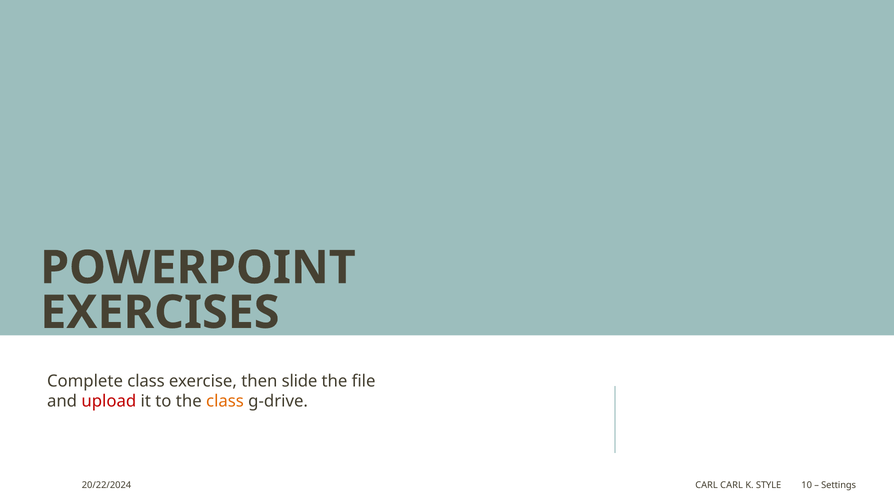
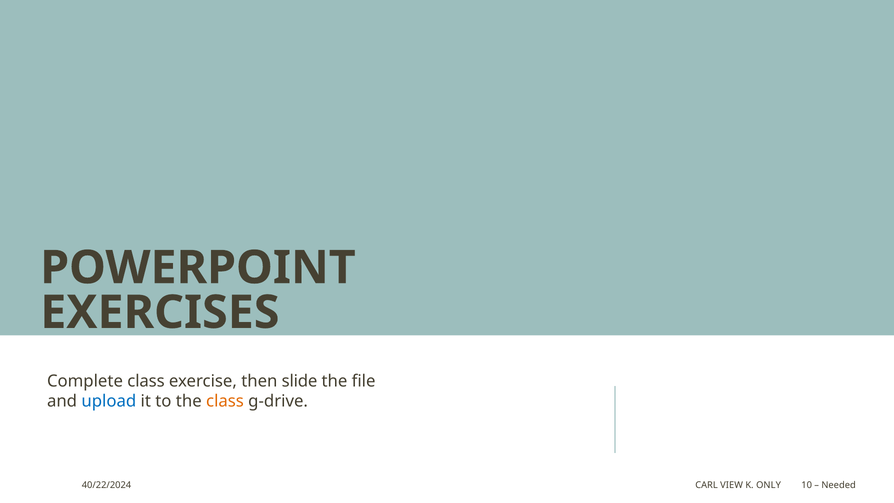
upload colour: red -> blue (109, 401)
20/22/2024: 20/22/2024 -> 40/22/2024 (106, 485)
CARL CARL: CARL -> VIEW (732, 485)
STYLE: STYLE -> ONLY (769, 485)
Settings: Settings -> Needed (839, 485)
